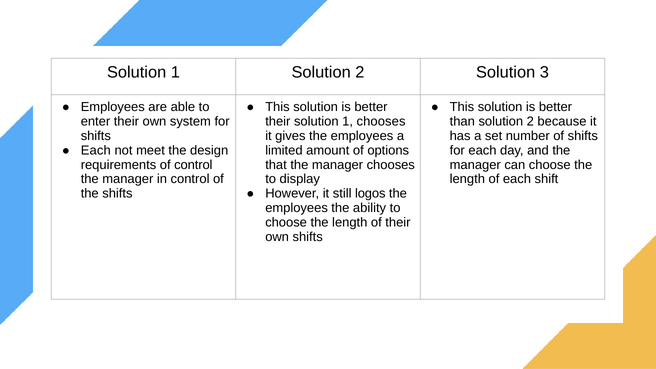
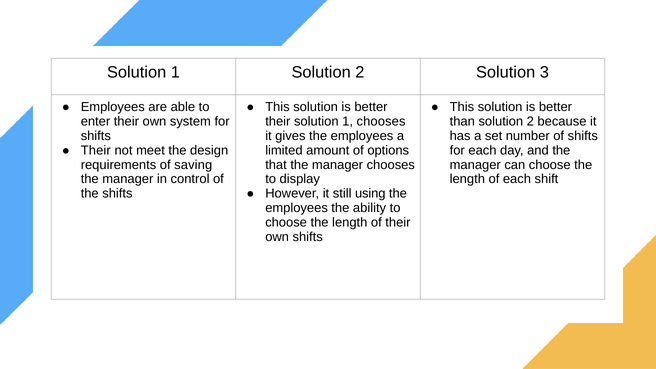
Each: Each -> Their (96, 150)
of control: control -> saving (193, 165)
logos: logos -> using (370, 194)
